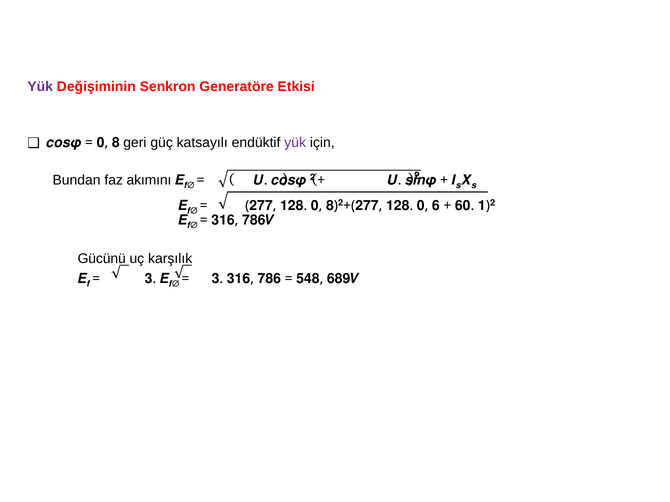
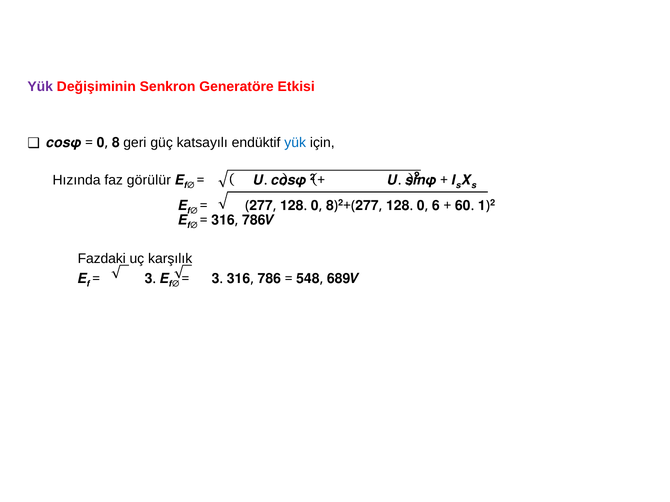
yük colour: purple -> blue (295, 143)
Bundan: Bundan -> Hızında (77, 180)
akımını: akımını -> görülür (149, 180)
Gücünü: Gücünü -> Fazdaki (102, 259)
